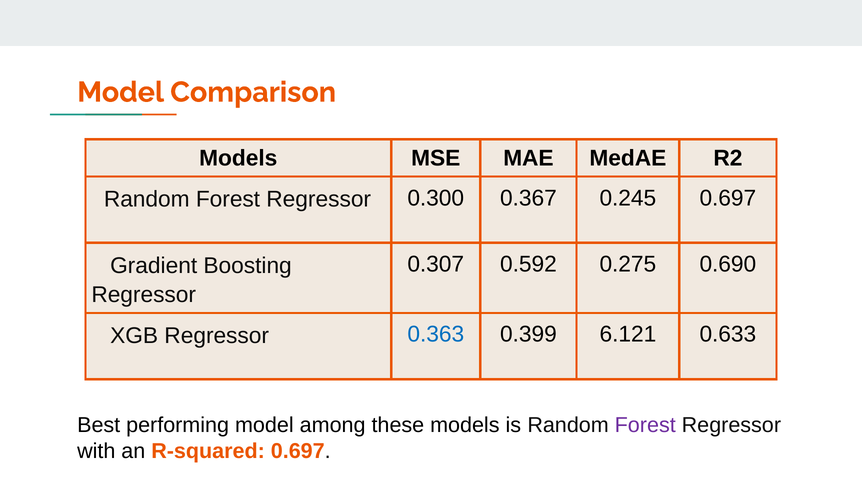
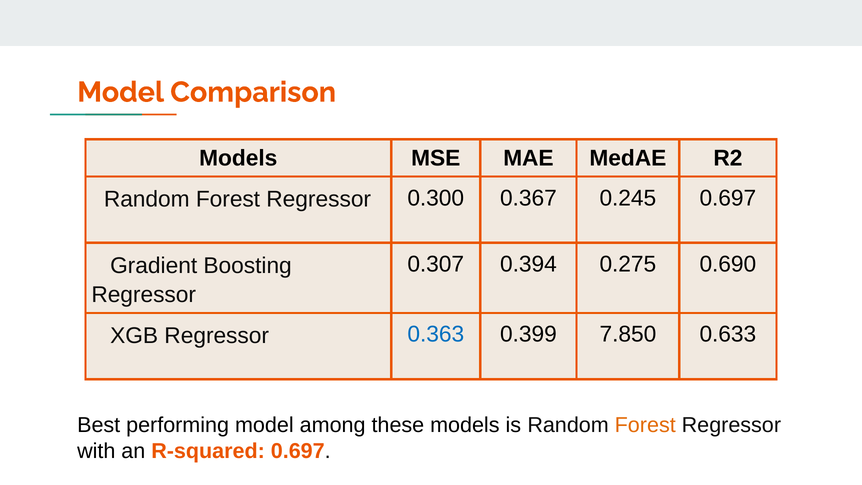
0.592: 0.592 -> 0.394 (528, 264)
6.121: 6.121 -> 7.850 (628, 334)
Forest colour: purple -> orange (645, 425)
